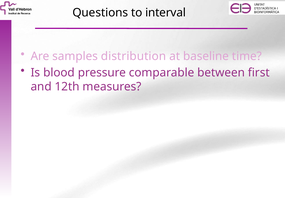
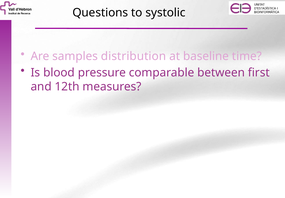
interval: interval -> systolic (166, 12)
